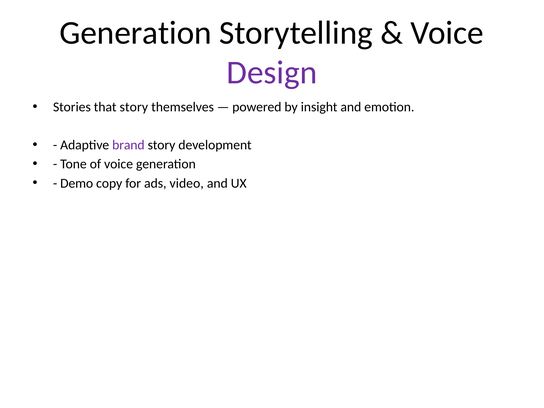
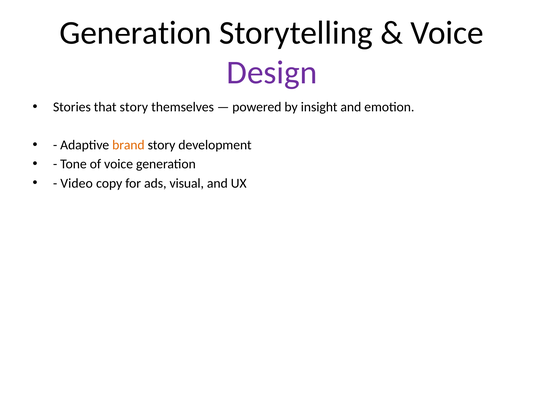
brand colour: purple -> orange (128, 145)
Demo: Demo -> Video (77, 183)
video: video -> visual (187, 183)
